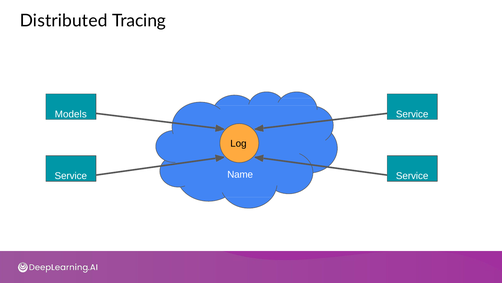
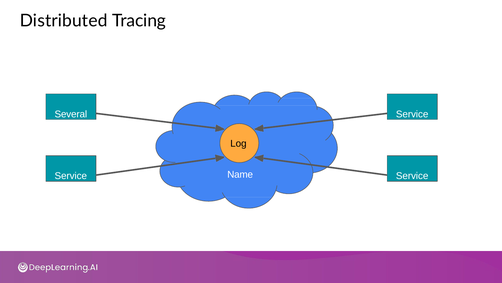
Models: Models -> Several (71, 114)
